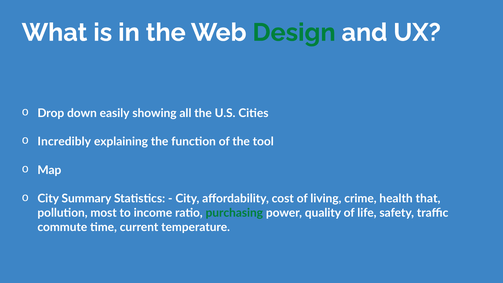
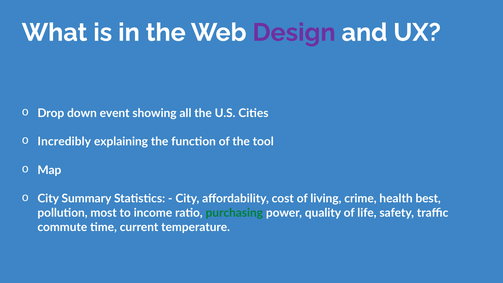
Design colour: green -> purple (294, 33)
easily: easily -> event (115, 113)
that: that -> best (428, 199)
